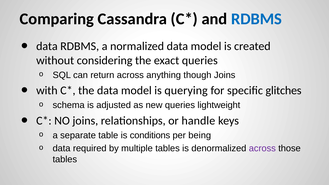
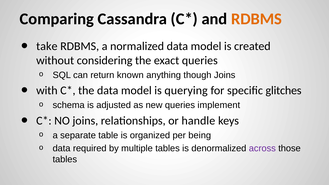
RDBMS colour: blue -> orange (256, 19)
data: data -> take (47, 46)
return across: across -> known (130, 75)
lightweight: lightweight -> implement (219, 105)
conditions: conditions -> organized (150, 135)
